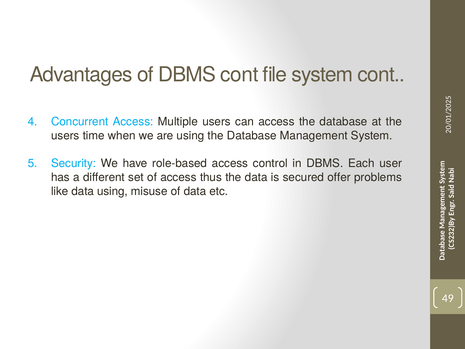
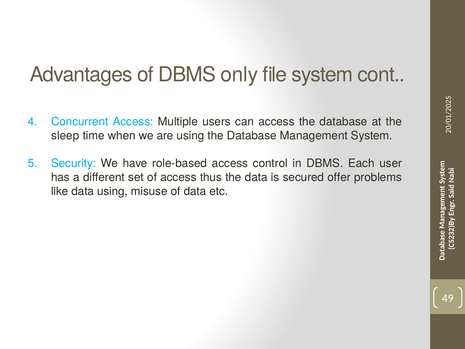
DBMS cont: cont -> only (239, 75)
users: users -> sleep (65, 135)
